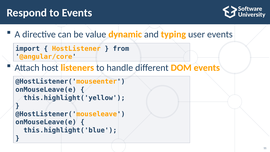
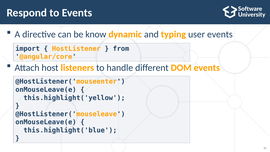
value: value -> know (96, 34)
